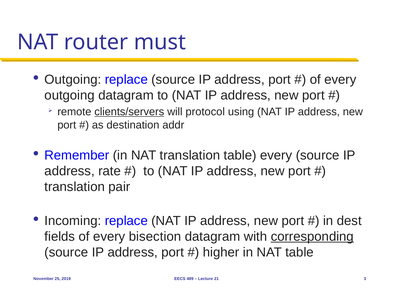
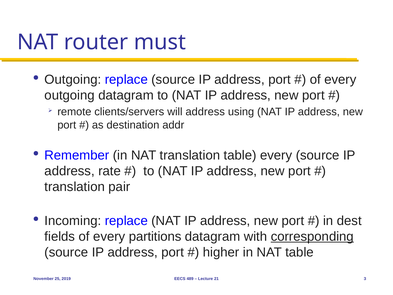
clients/servers underline: present -> none (129, 112)
will protocol: protocol -> address (205, 112)
bisection: bisection -> partitions (155, 236)
